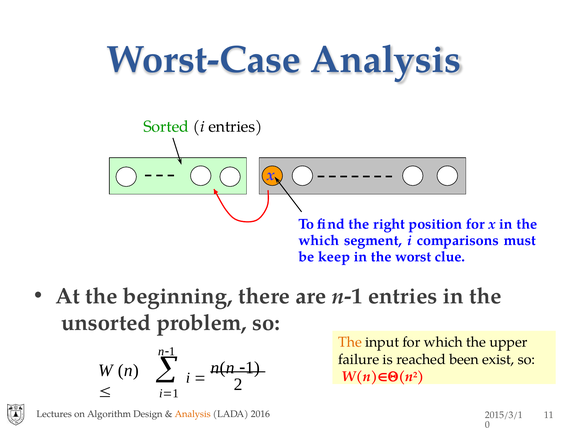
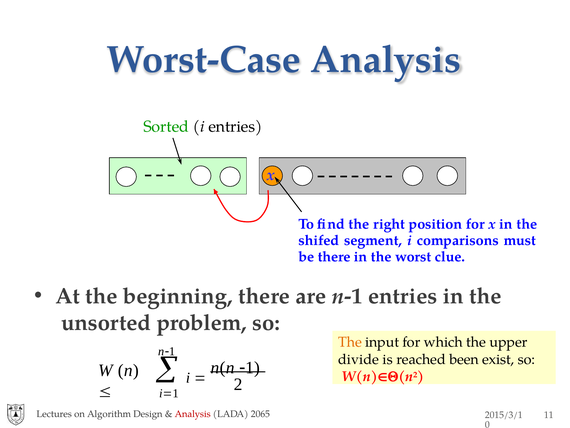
which: which -> shifed (319, 240)
be keep: keep -> there (334, 256)
failure: failure -> divide (359, 359)
Analysis colour: orange -> red (193, 414)
2016: 2016 -> 2065 (260, 414)
